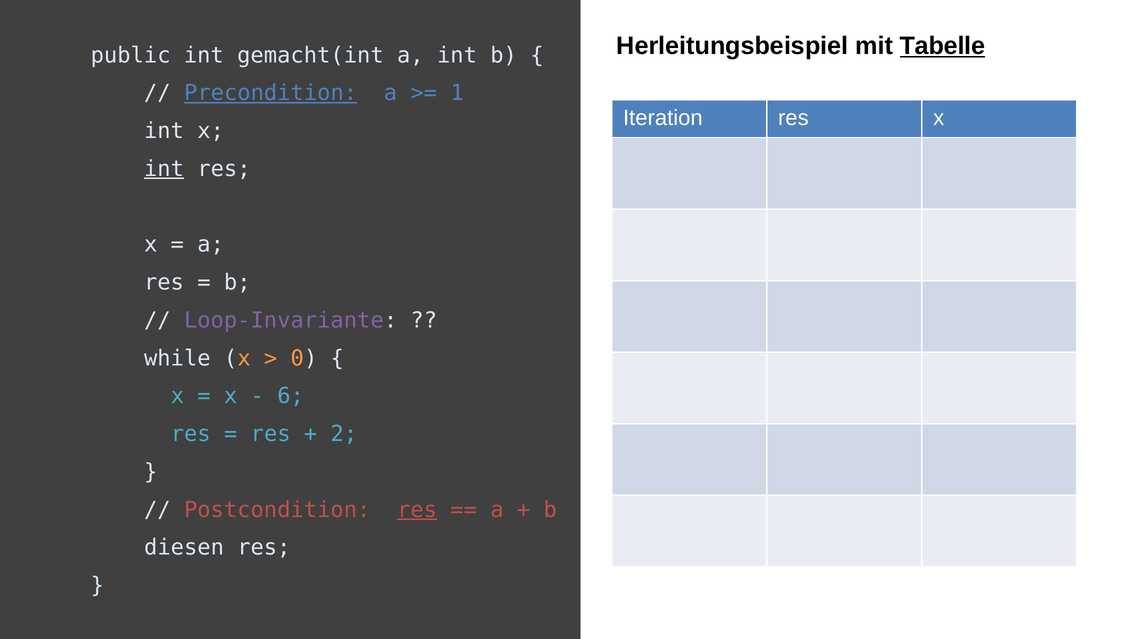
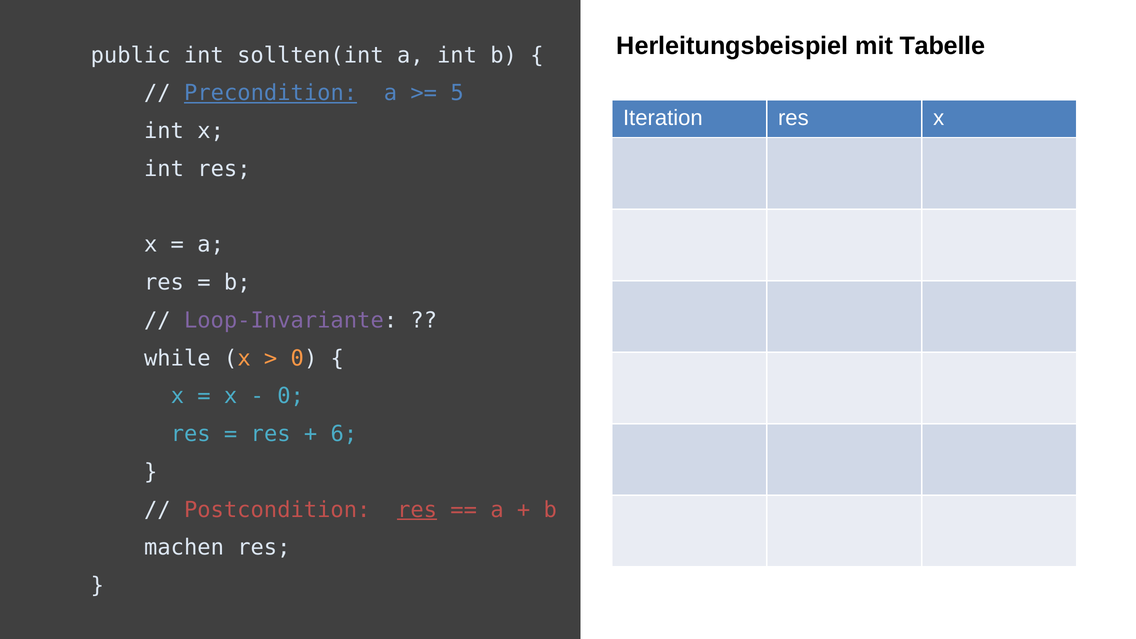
Tabelle underline: present -> none (943, 46)
gemacht(int: gemacht(int -> sollten(int (310, 55)
1: 1 -> 5 (457, 93)
int underline: present -> none (164, 169)
6: 6 -> 0 (291, 396)
2: 2 -> 6 (344, 434)
diesen: diesen -> machen (184, 548)
